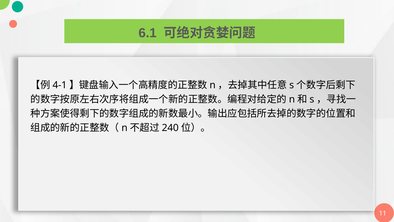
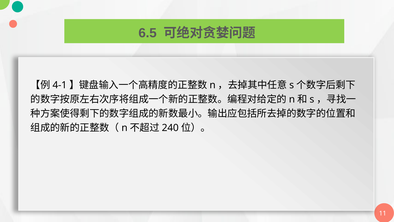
6.1: 6.1 -> 6.5 (148, 33)
